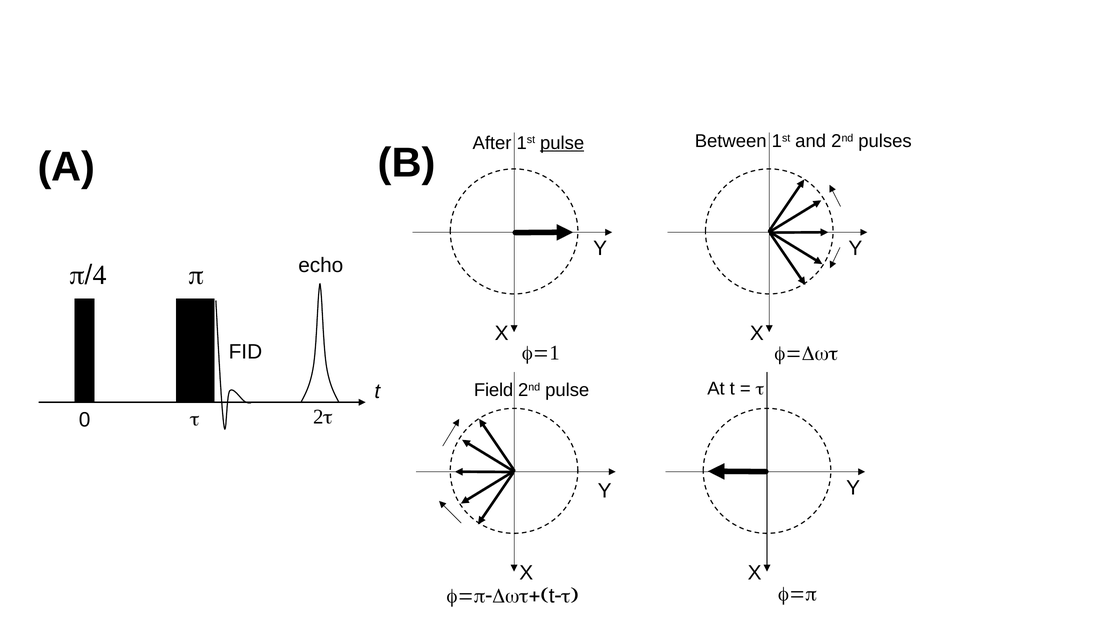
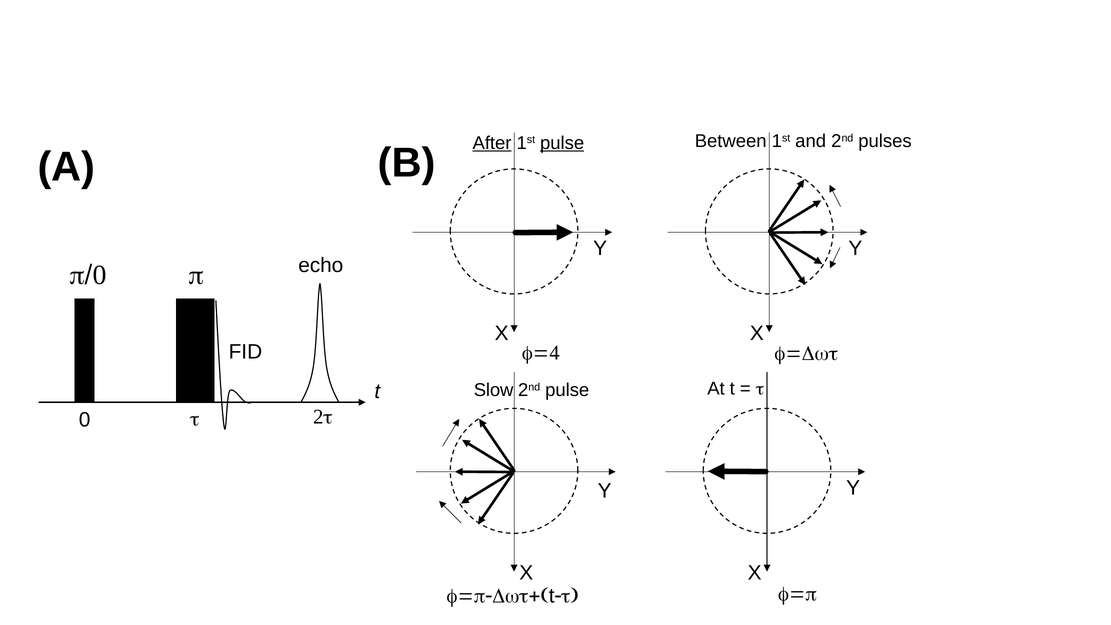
After underline: none -> present (492, 143)
p/4: p/4 -> p/0 (88, 275)
f=1: f=1 -> f=4 (541, 353)
Field: Field -> Slow (494, 390)
